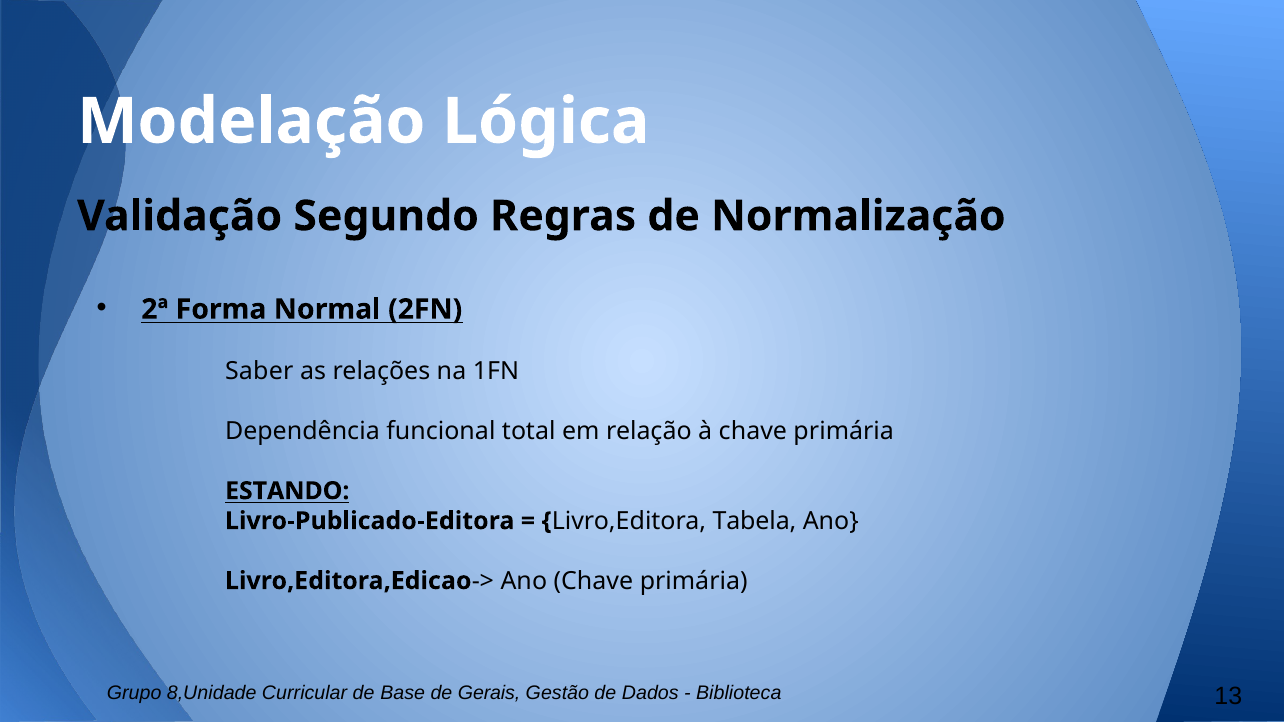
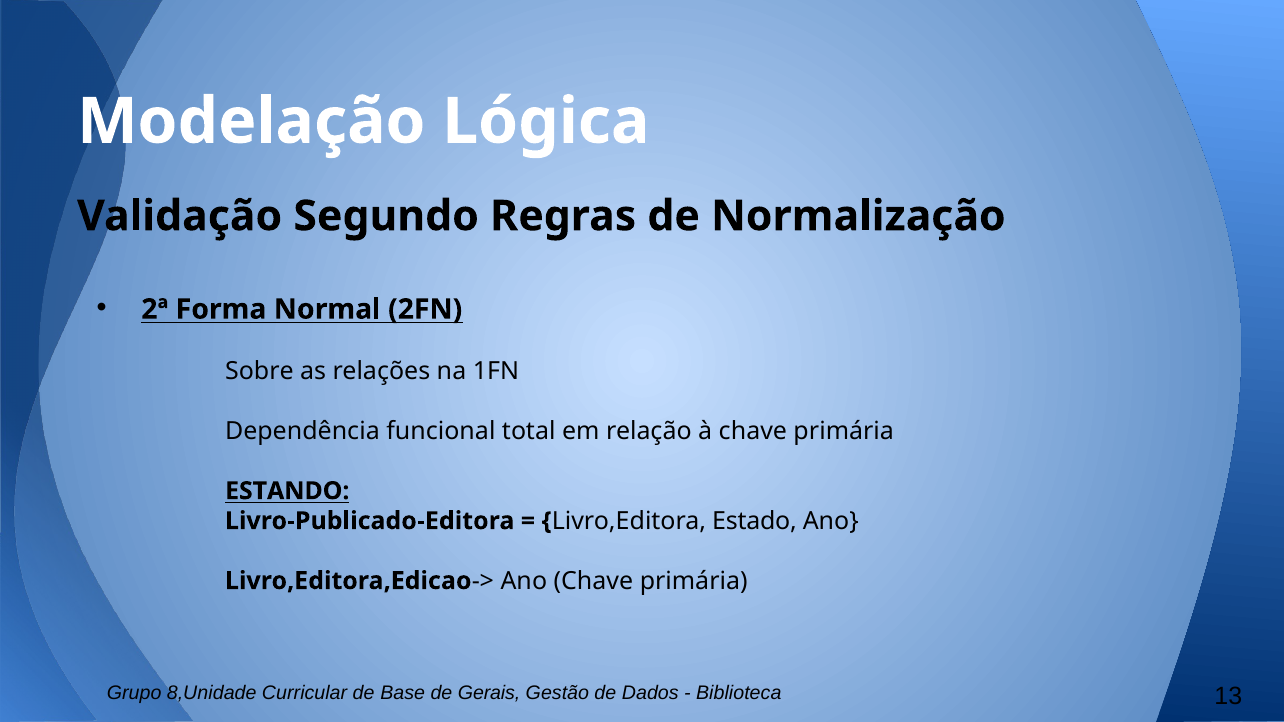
Saber: Saber -> Sobre (259, 371)
Tabela: Tabela -> Estado (755, 521)
